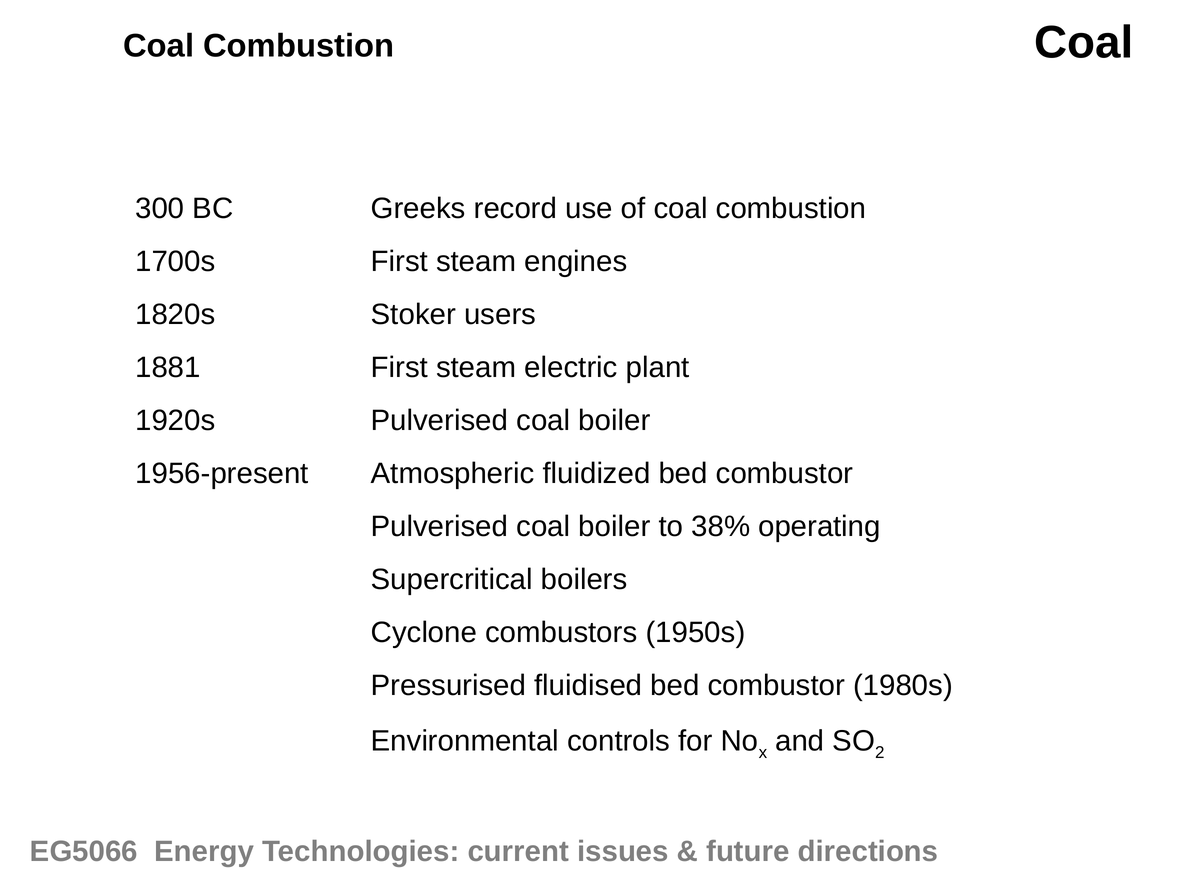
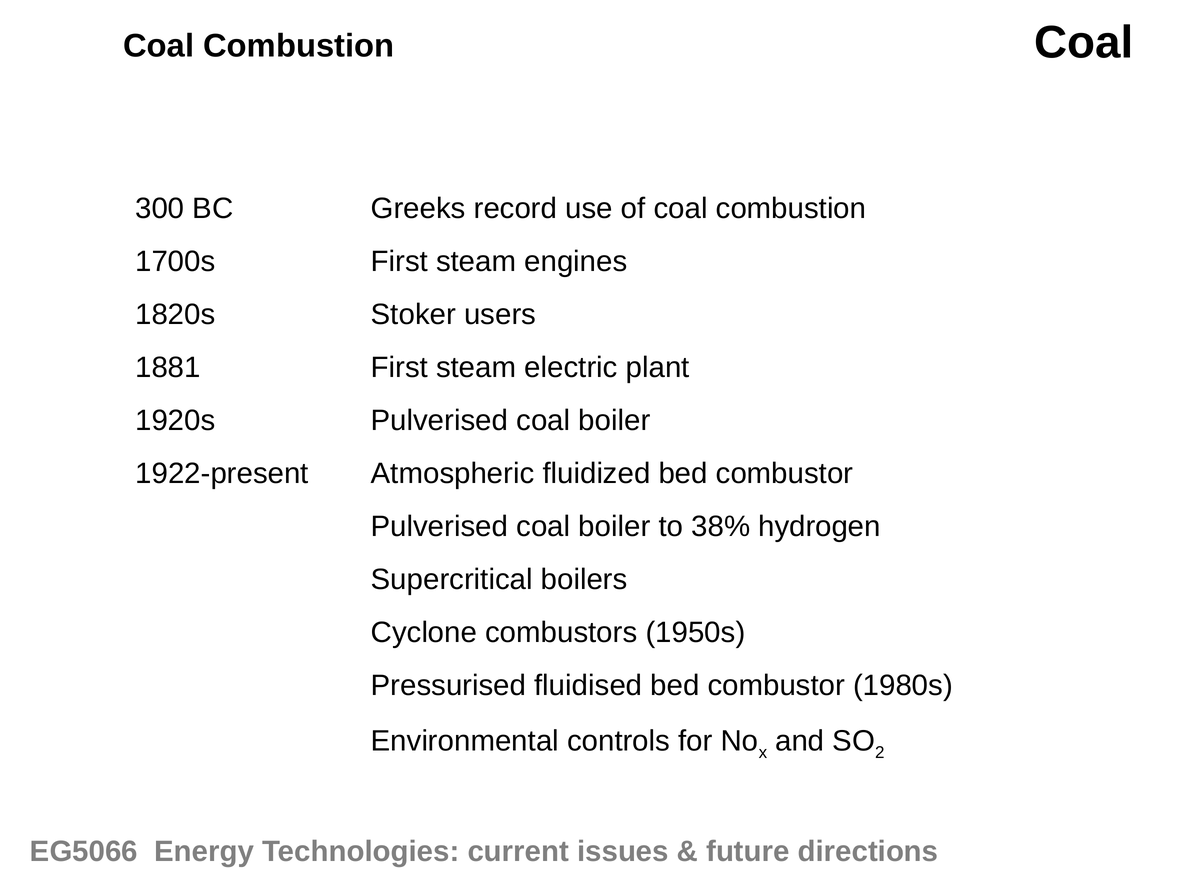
1956-present: 1956-present -> 1922-present (222, 474)
operating: operating -> hydrogen (819, 527)
